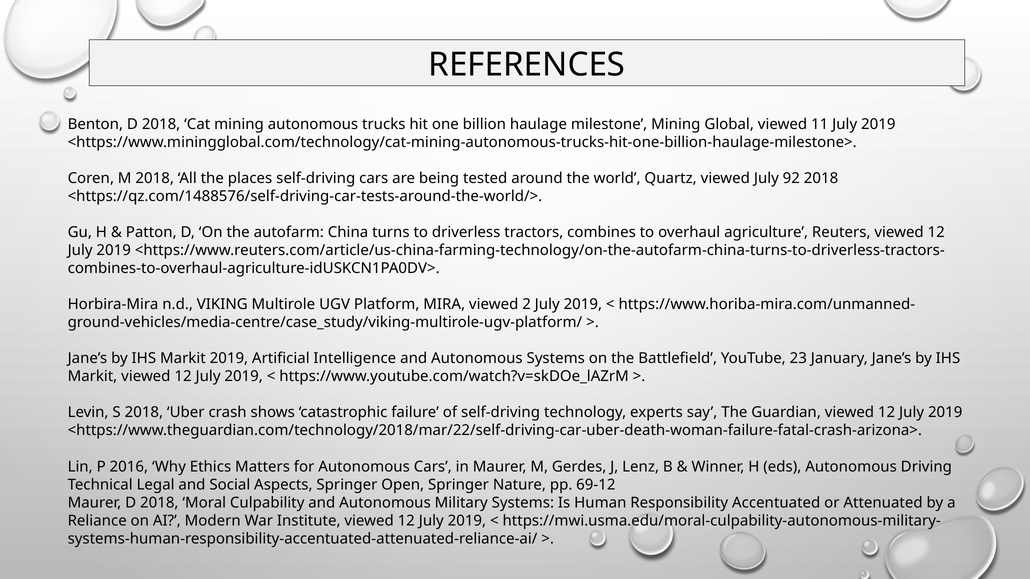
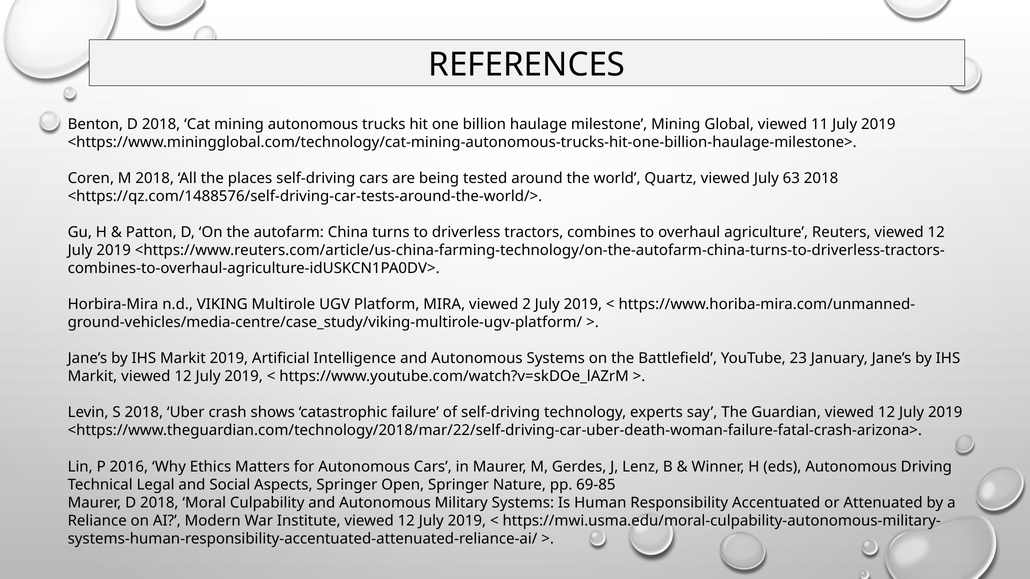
92: 92 -> 63 (791, 178)
69-12: 69-12 -> 69-85 (596, 485)
